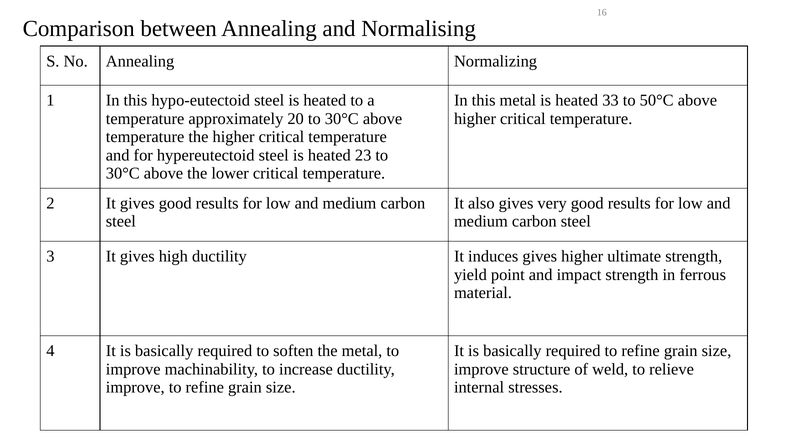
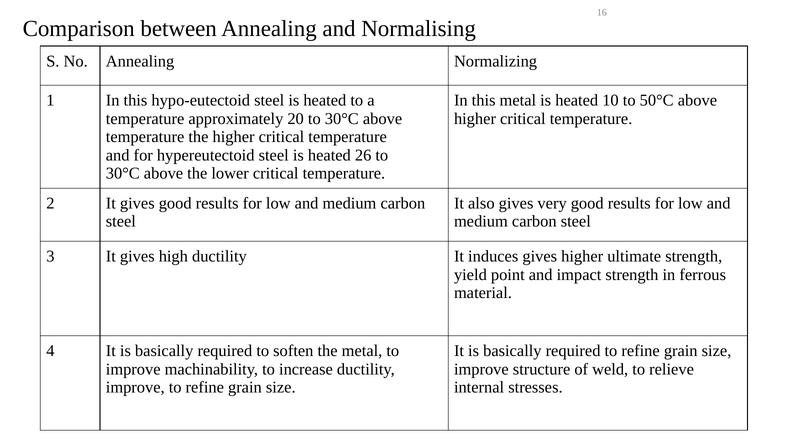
33: 33 -> 10 (611, 101)
23: 23 -> 26 (363, 155)
